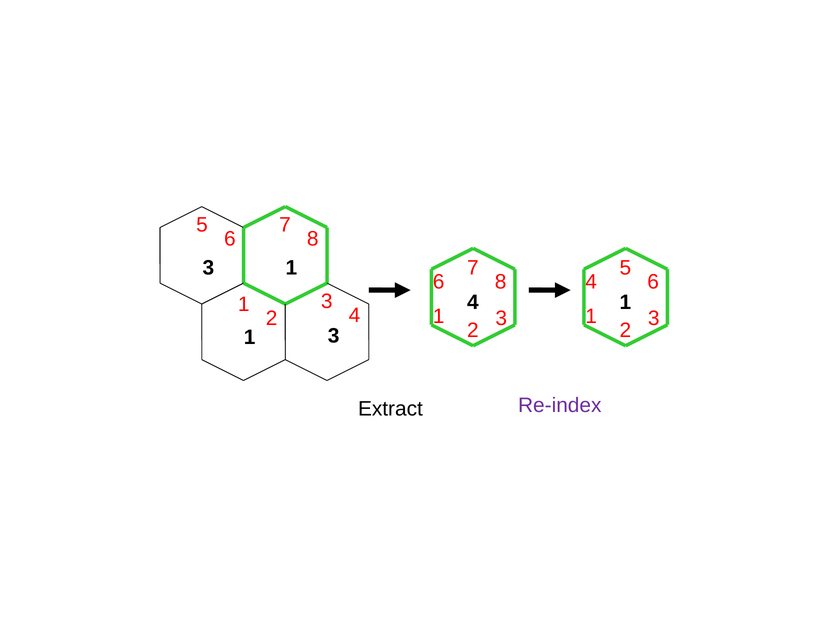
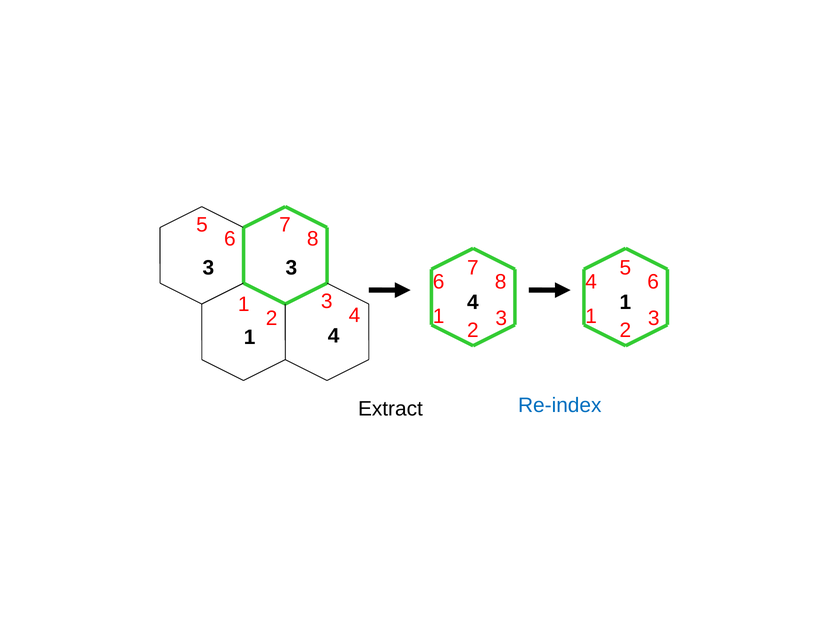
1: 1 -> 3 (291, 268)
3: 3 -> 4 (334, 336)
Re-index colour: purple -> blue (560, 406)
